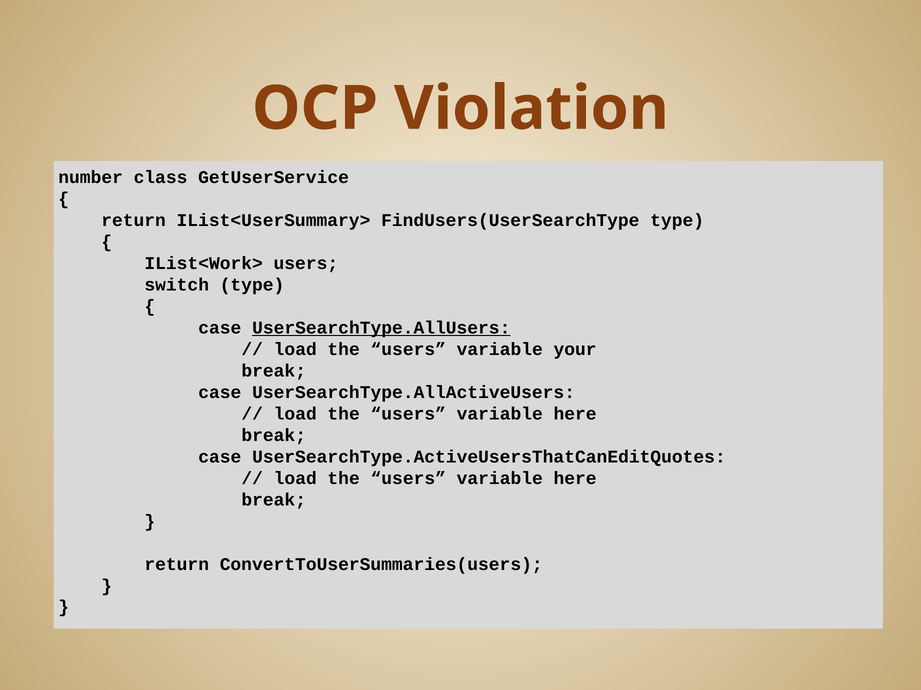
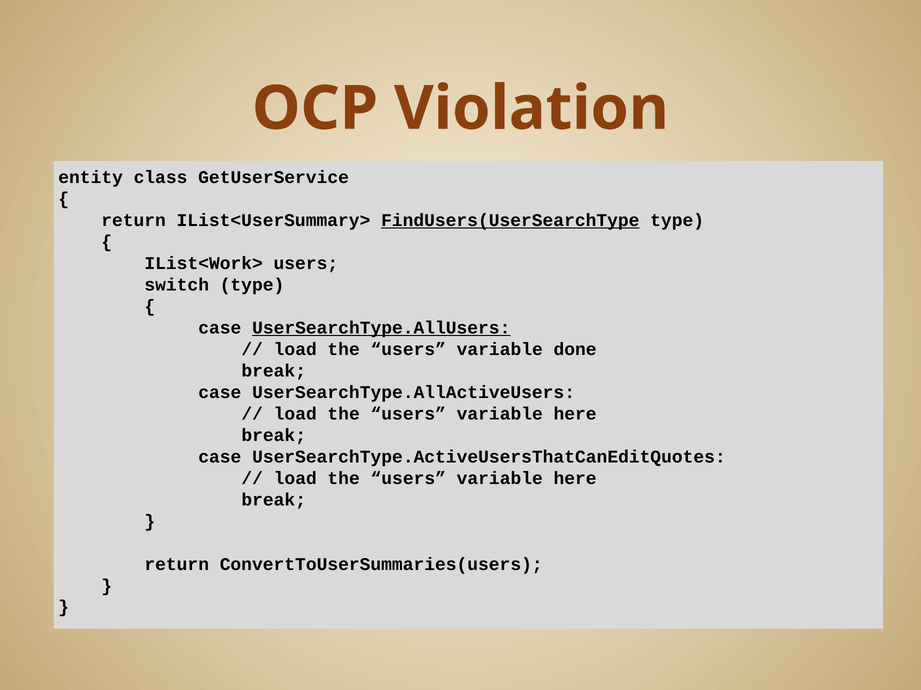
number: number -> entity (91, 178)
FindUsers(UserSearchType underline: none -> present (510, 221)
your: your -> done (575, 350)
